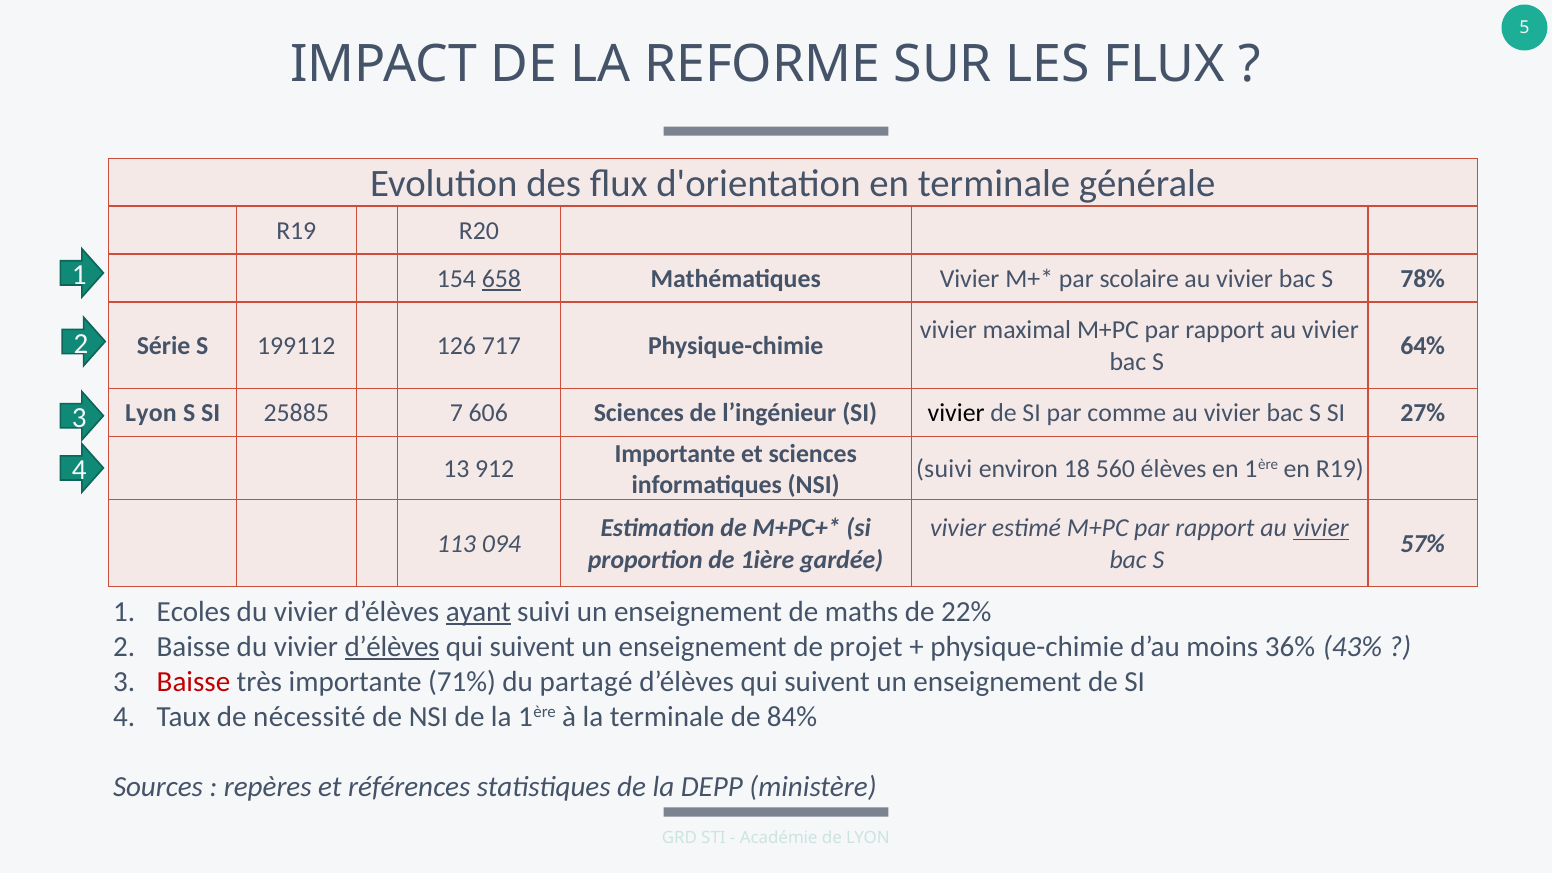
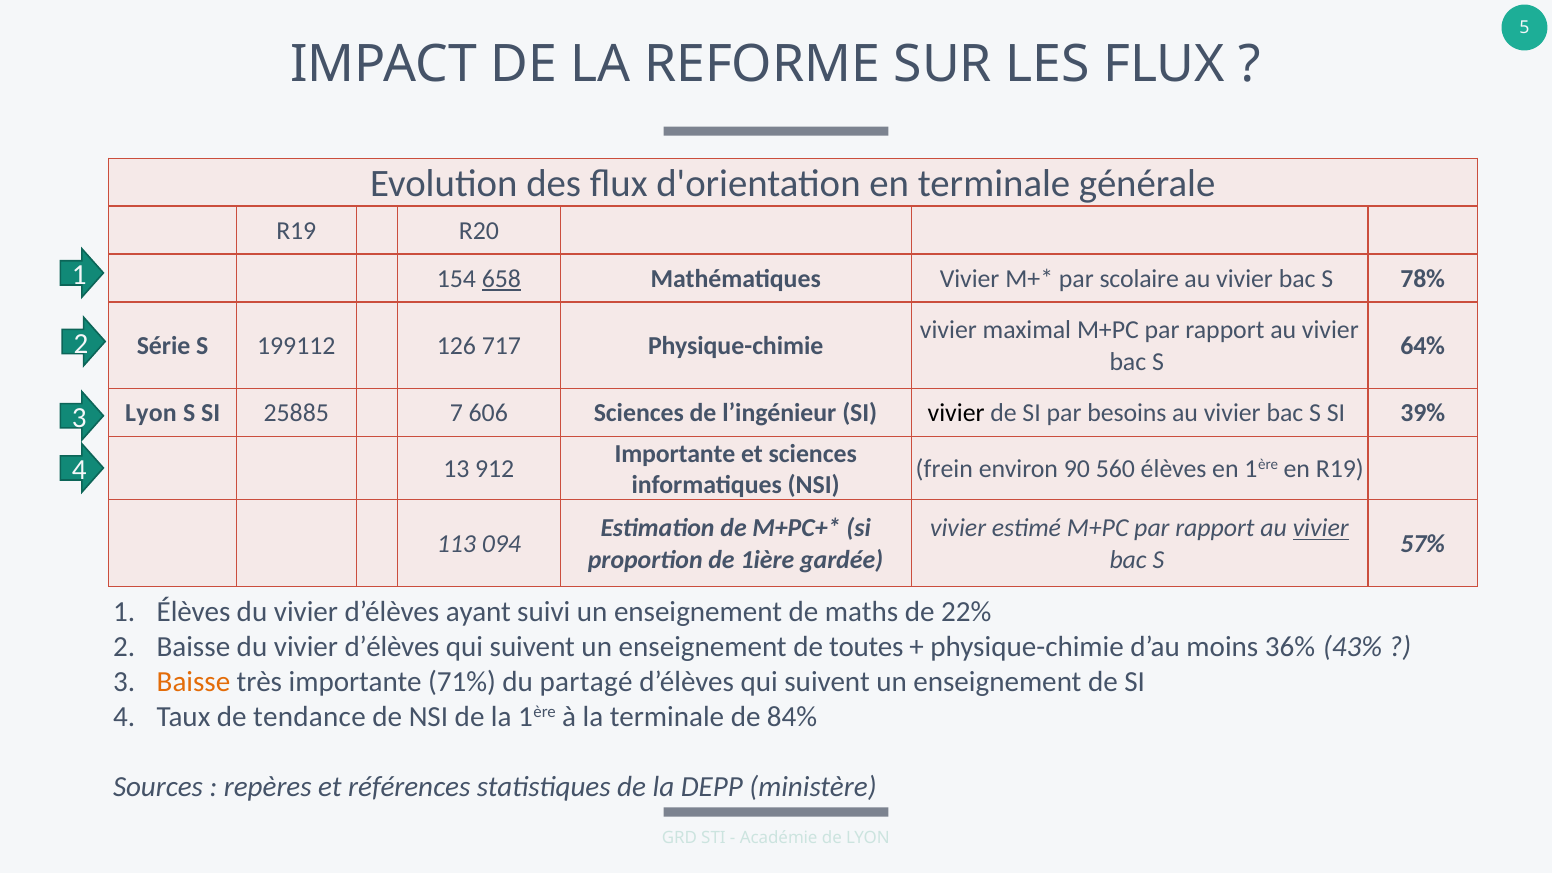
comme: comme -> besoins (1127, 413)
27%: 27% -> 39% (1423, 413)
suivi: suivi -> frein (944, 469)
18: 18 -> 90 (1077, 469)
1 Ecoles: Ecoles -> Élèves (194, 612)
ayant underline: present -> none (478, 612)
d’élèves underline: present -> none (392, 647)
projet: projet -> toutes (866, 647)
Baisse colour: red -> orange (194, 682)
nécessité: nécessité -> tendance (309, 717)
